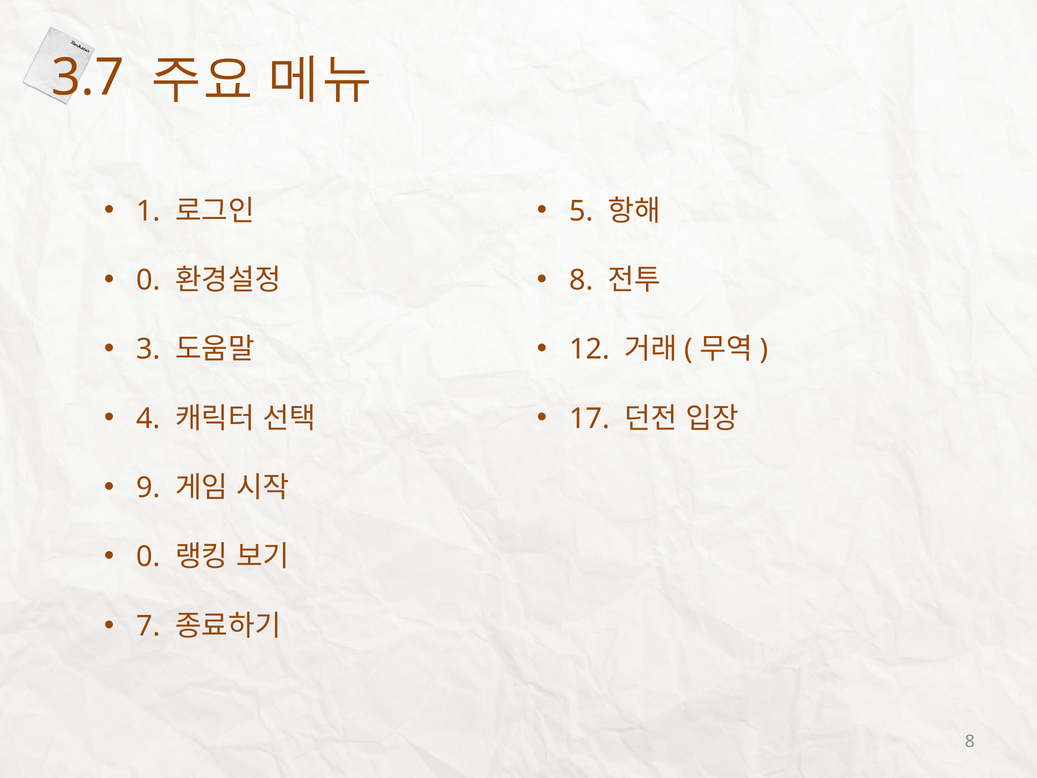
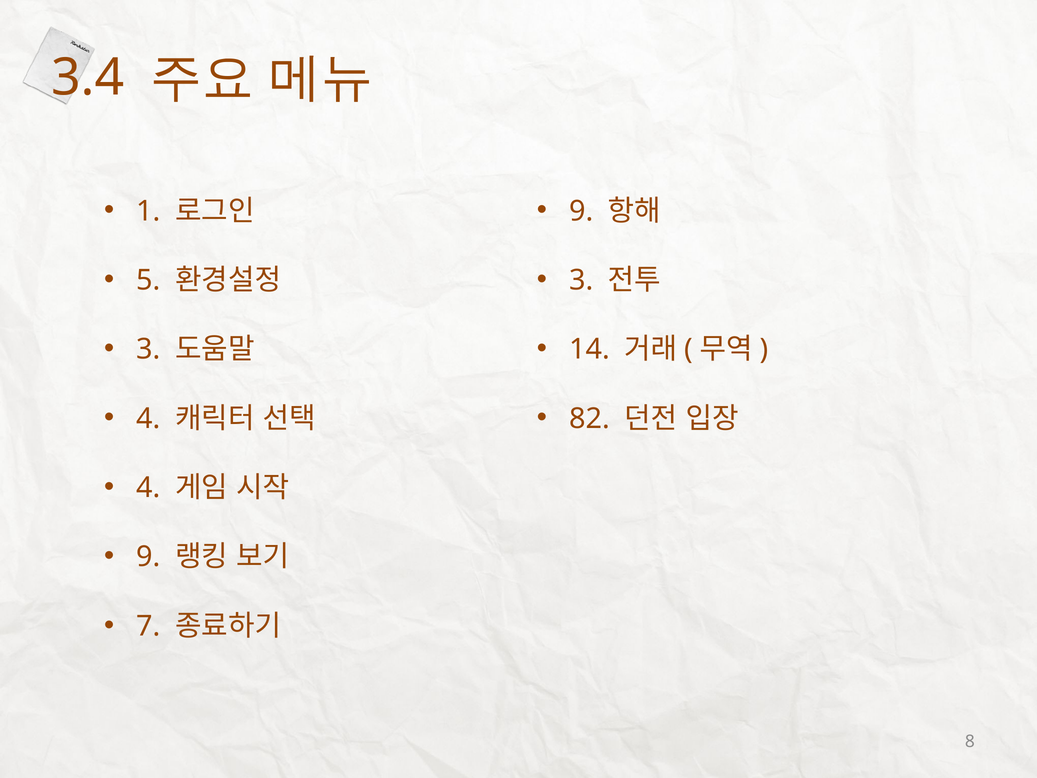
3.7: 3.7 -> 3.4 (88, 78)
5: 5 -> 9 (581, 211)
0: 0 -> 5 (149, 280)
8: 8 -> 3 (581, 280)
12: 12 -> 14 (590, 349)
17: 17 -> 82 (590, 418)
9: 9 -> 4 (149, 488)
0: 0 -> 9 (149, 557)
